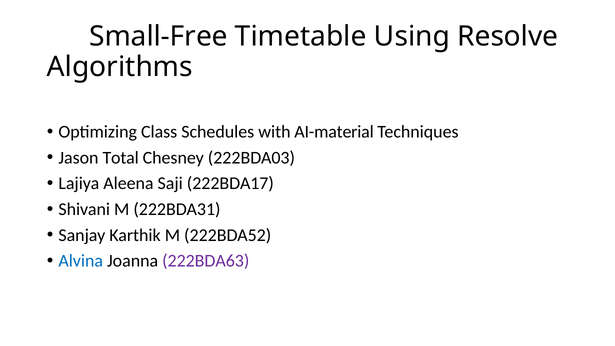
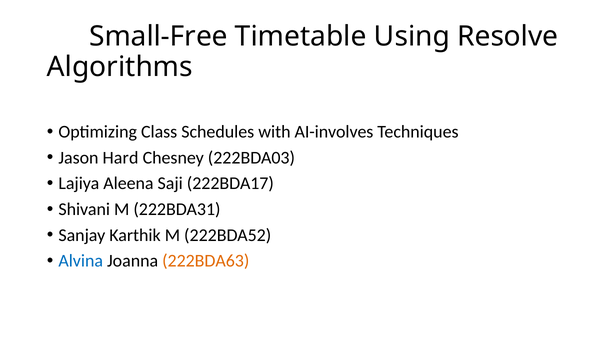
AI-material: AI-material -> AI-involves (334, 132)
Total: Total -> Hard (120, 158)
222BDA63 colour: purple -> orange (206, 261)
